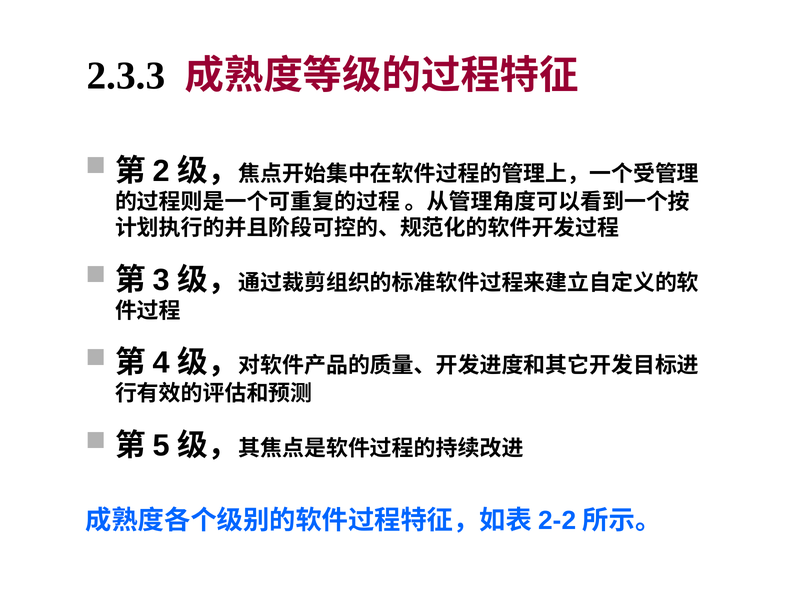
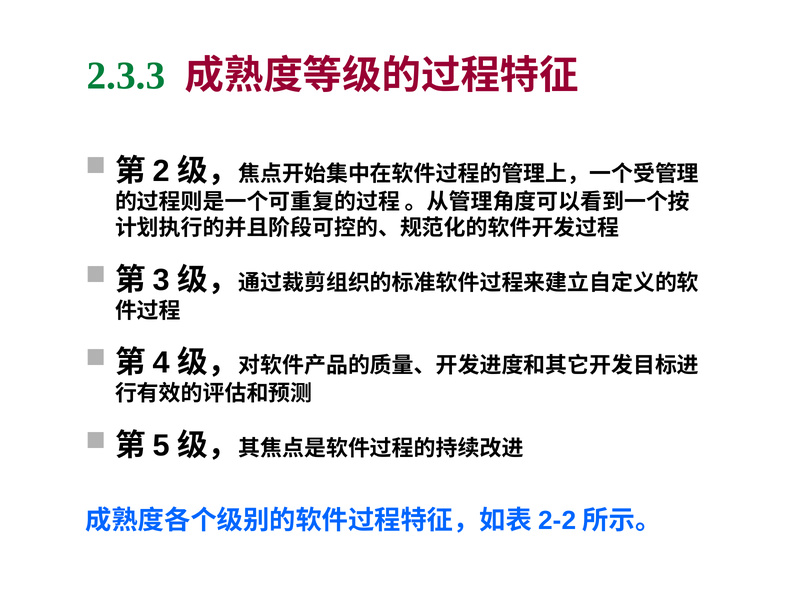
2.3.3 colour: black -> green (126, 76)
